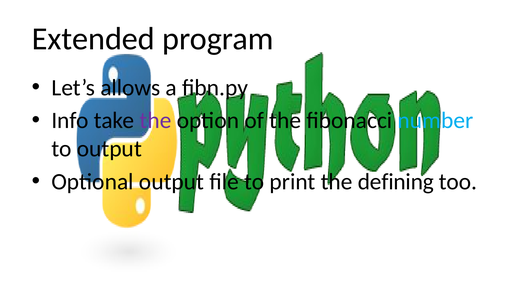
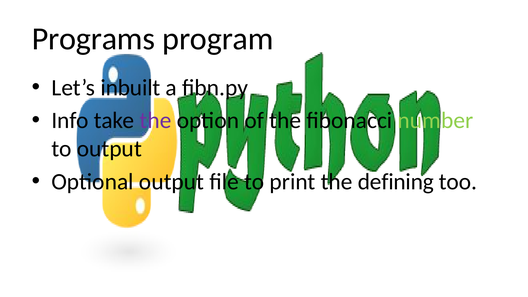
Extended: Extended -> Programs (93, 39)
allows: allows -> inbuilt (130, 88)
number colour: light blue -> light green (435, 121)
